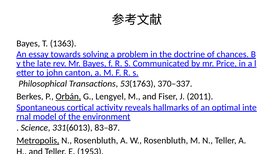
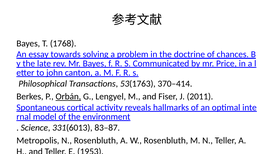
1363: 1363 -> 1768 (63, 43)
370–337: 370–337 -> 370–414 (175, 84)
Metropolis underline: present -> none (38, 141)
